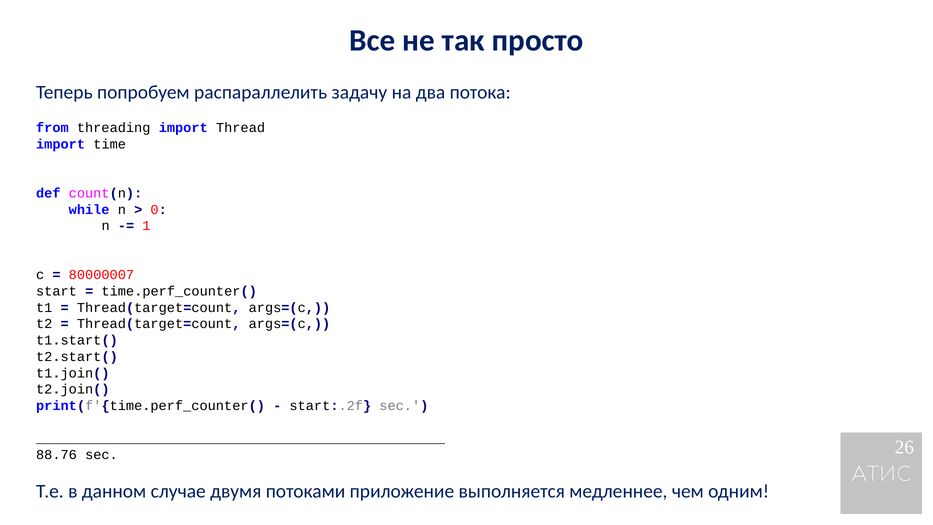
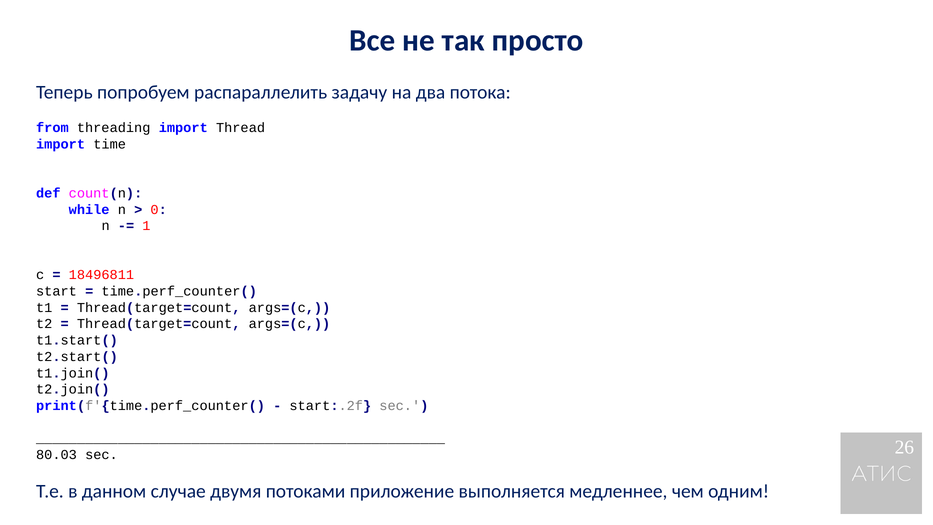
80000007: 80000007 -> 18496811 (101, 275)
88.76: 88.76 -> 80.03 (56, 455)
